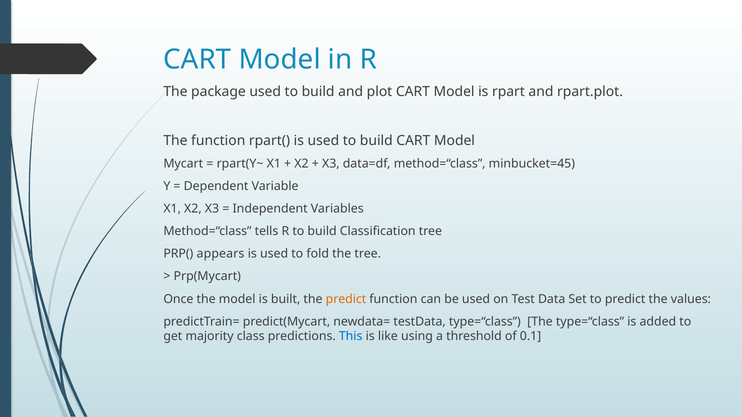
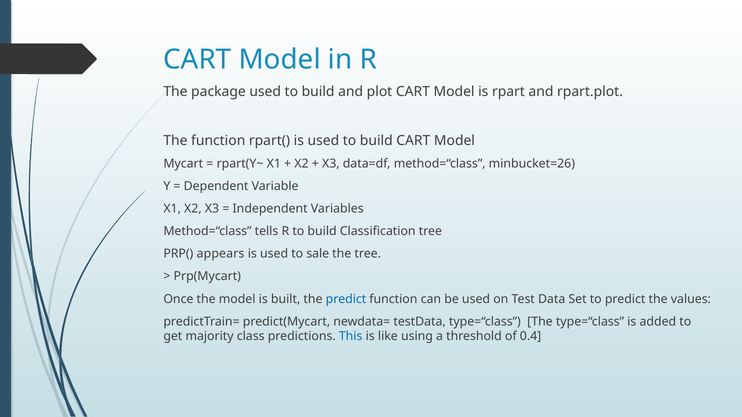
minbucket=45: minbucket=45 -> minbucket=26 (532, 164)
fold: fold -> sale (318, 254)
predict colour: orange -> blue (346, 299)
0.1: 0.1 -> 0.4 (531, 337)
